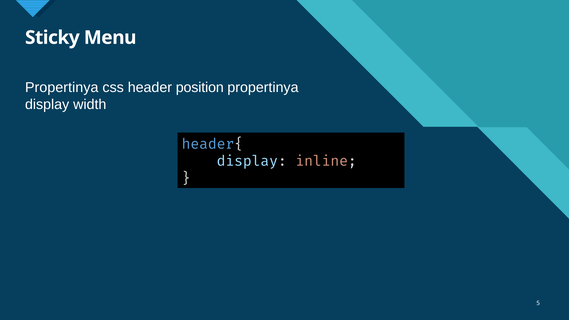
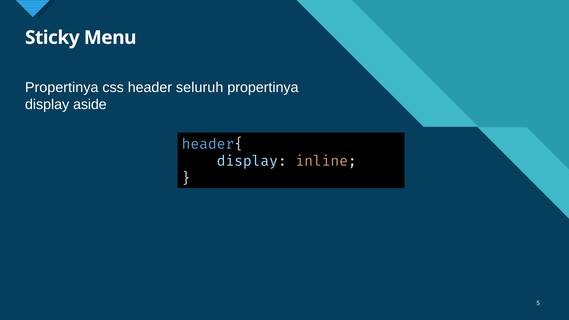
position: position -> seluruh (200, 88)
width: width -> aside (90, 105)
